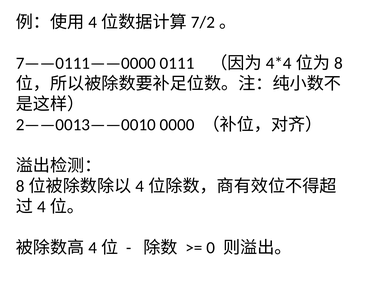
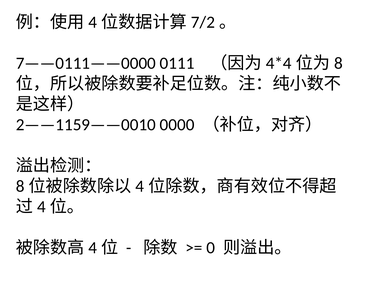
2——0013——0010: 2——0013——0010 -> 2——1159——0010 (86, 125)
